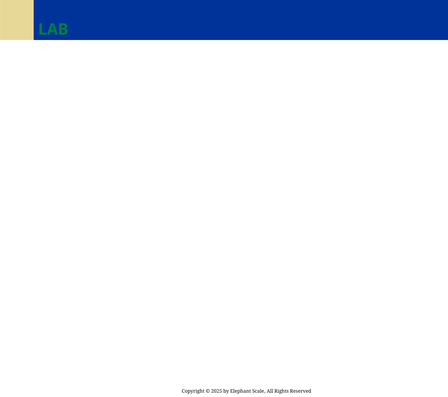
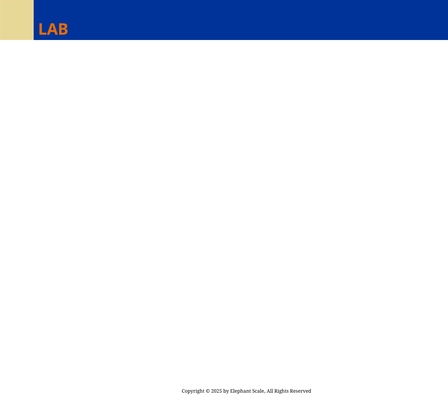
LAB colour: green -> orange (53, 29)
